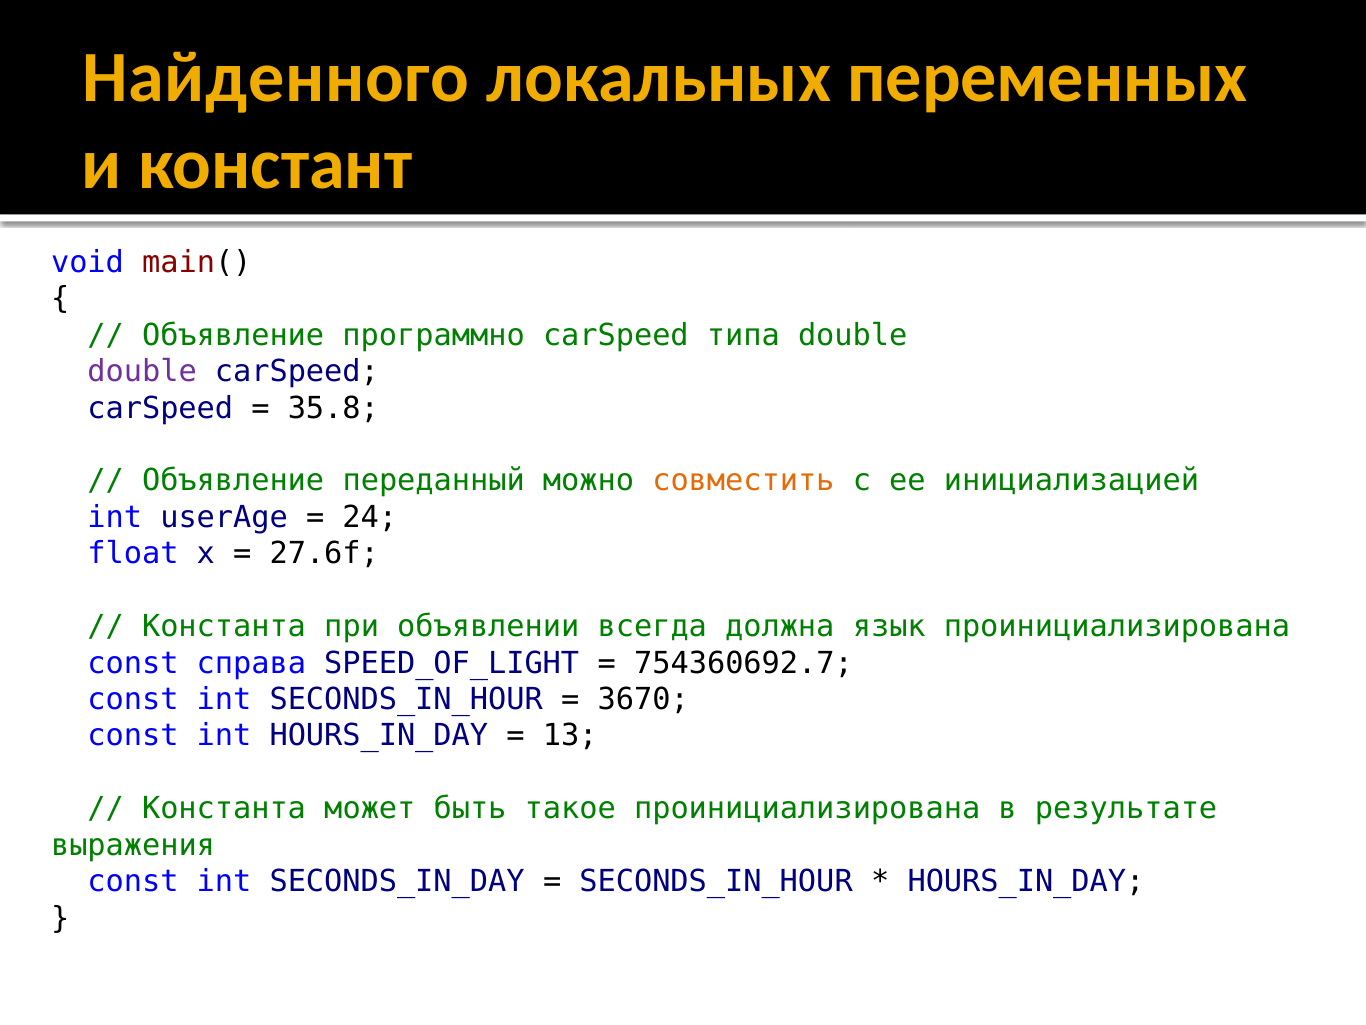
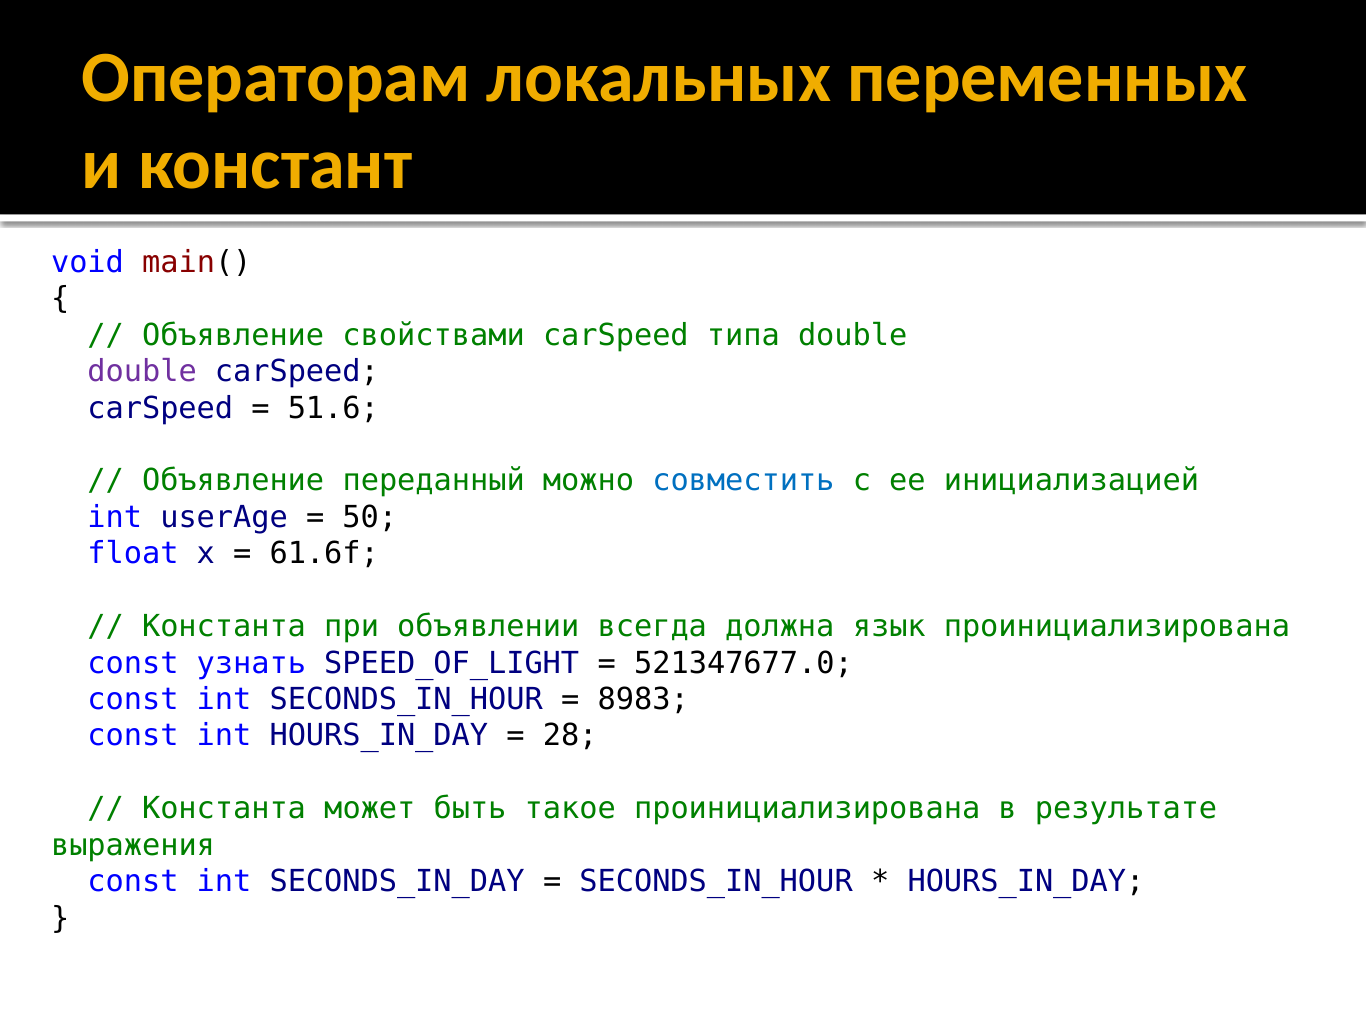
Найденного: Найденного -> Операторам (276, 78)
программно: программно -> свойствами (434, 335)
35.8: 35.8 -> 51.6 (333, 408)
совместить colour: orange -> blue (743, 481)
24: 24 -> 50 (370, 517)
27.6f: 27.6f -> 61.6f (324, 554)
справа: справа -> узнать (251, 663)
754360692.7: 754360692.7 -> 521347677.0 (744, 663)
3670: 3670 -> 8983 (643, 699)
13: 13 -> 28 (570, 736)
